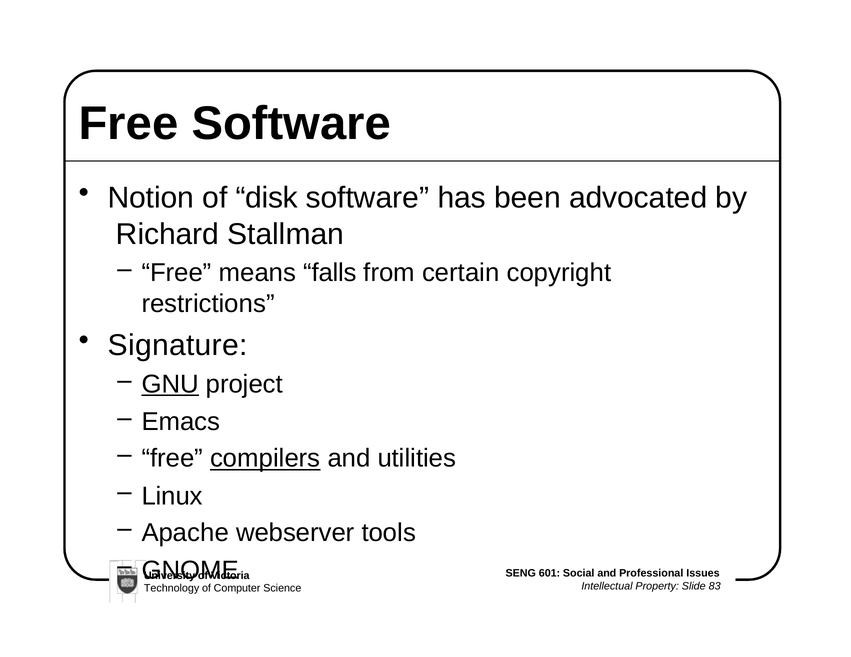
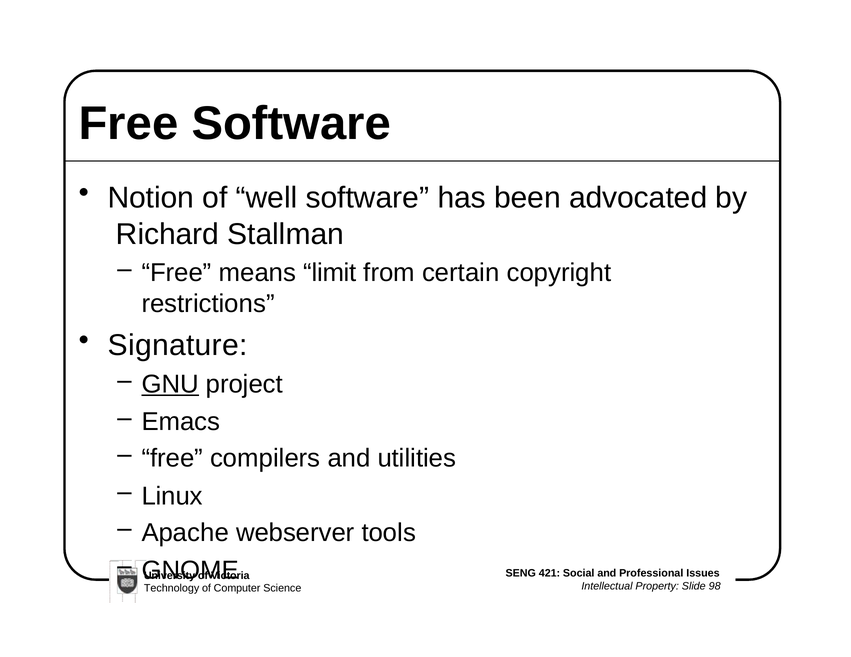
disk: disk -> well (267, 198)
falls: falls -> limit (330, 273)
compilers underline: present -> none (265, 459)
601: 601 -> 421 (550, 574)
83: 83 -> 98 (715, 586)
